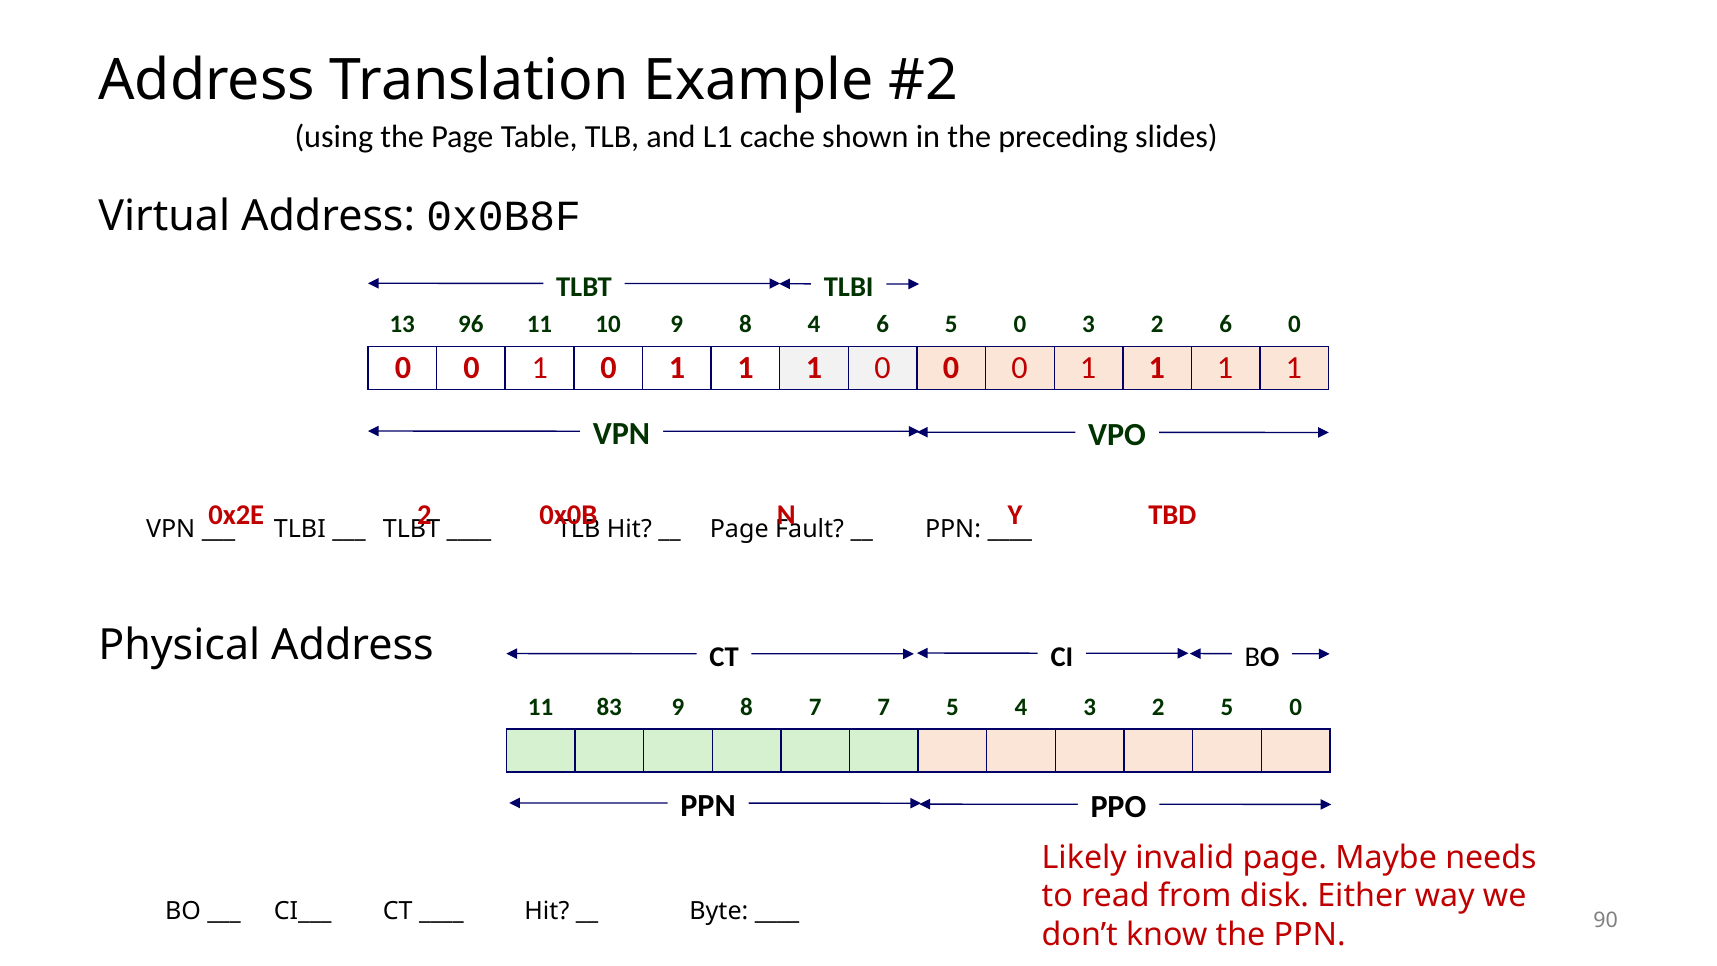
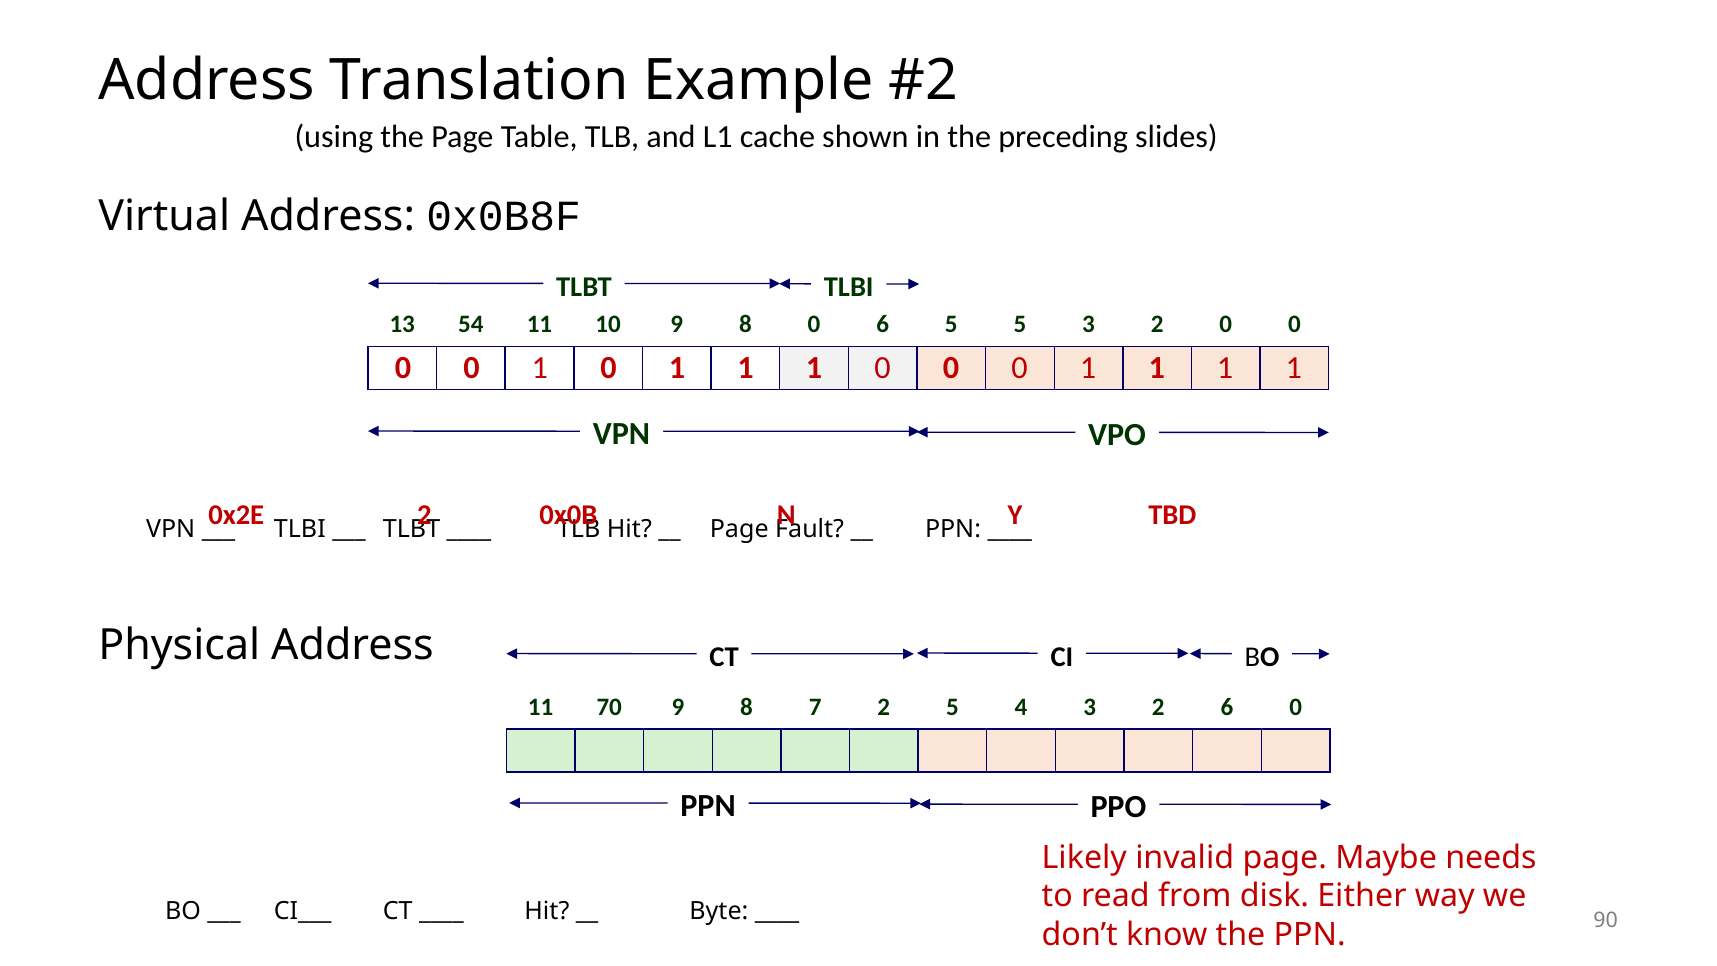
96: 96 -> 54 (471, 324)
8 4: 4 -> 0 (814, 324)
6 5 0: 0 -> 5 (1020, 324)
2 6: 6 -> 0 (1226, 324)
83: 83 -> 70 (609, 707)
7 7: 7 -> 2 (884, 707)
2 5: 5 -> 6 (1227, 707)
